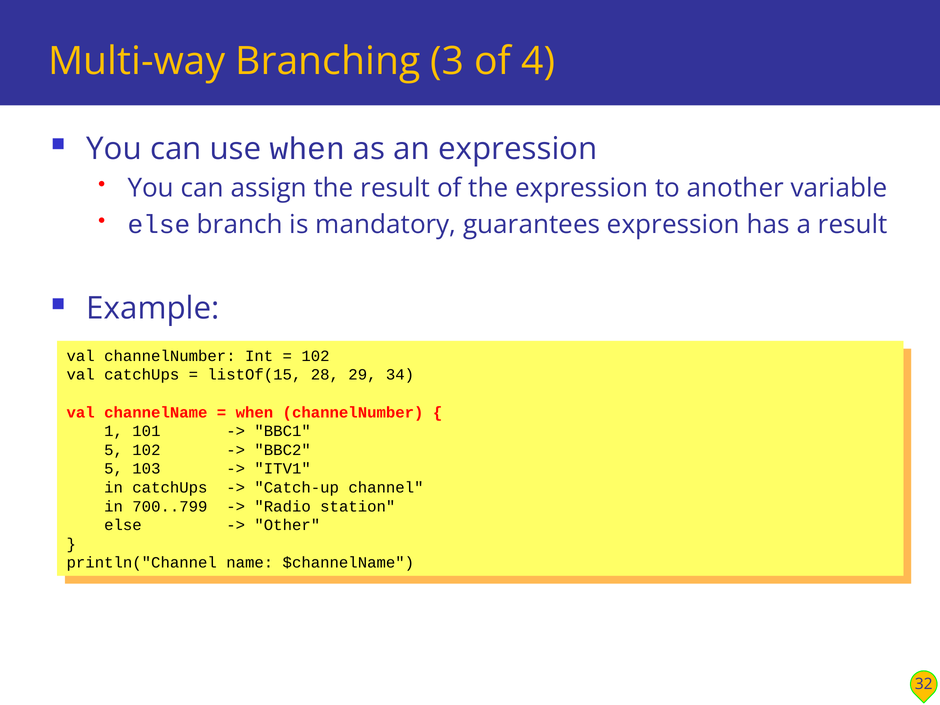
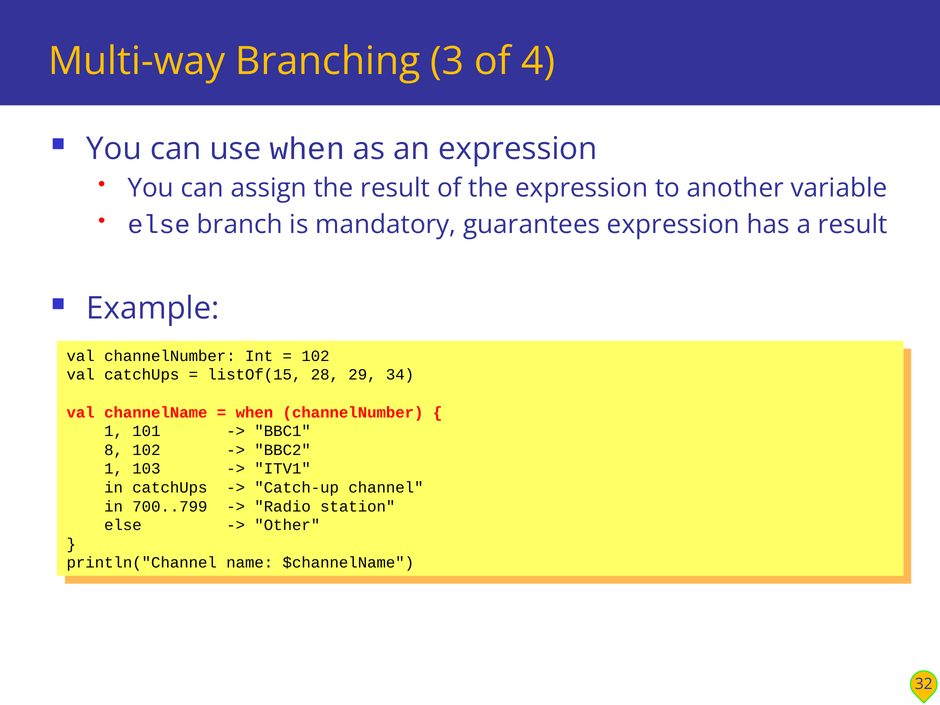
5: 5 -> 8 (114, 450)
5: 5 -> 1 (114, 469)
